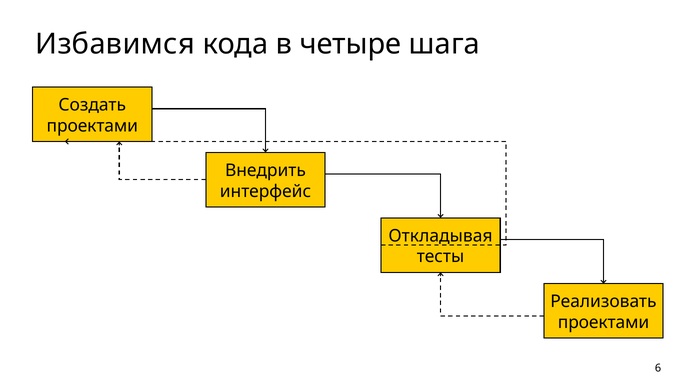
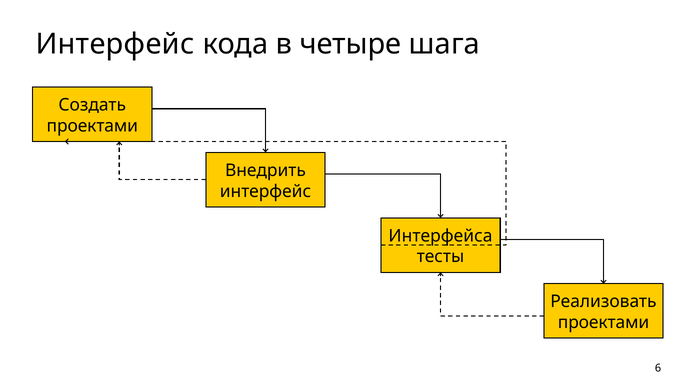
Избавимся: Избавимся -> Интерфейс (115, 44)
Откладывая: Откладывая -> Интерфейса (440, 236)
